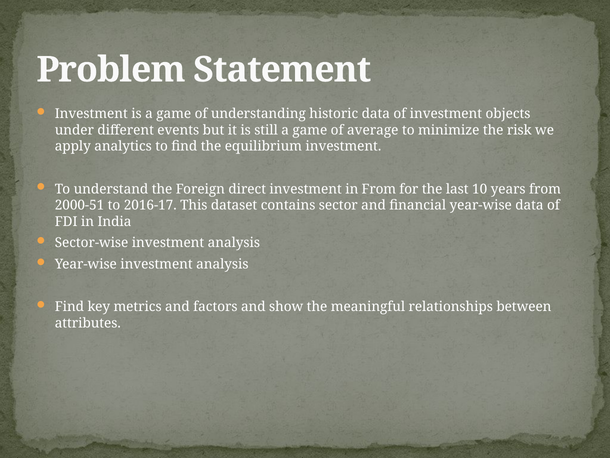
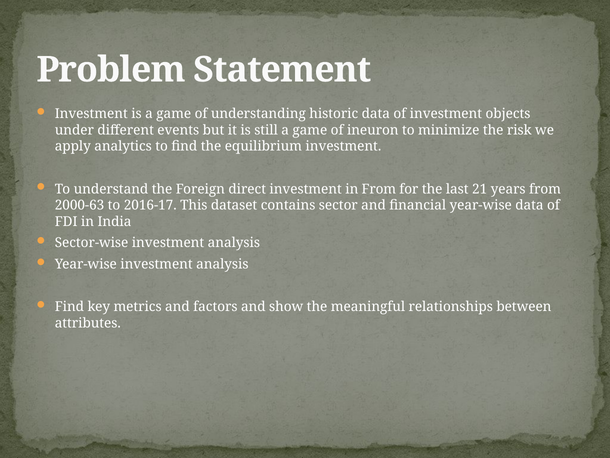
average: average -> ineuron (373, 130)
10: 10 -> 21 (480, 189)
2000-51: 2000-51 -> 2000-63 (80, 205)
